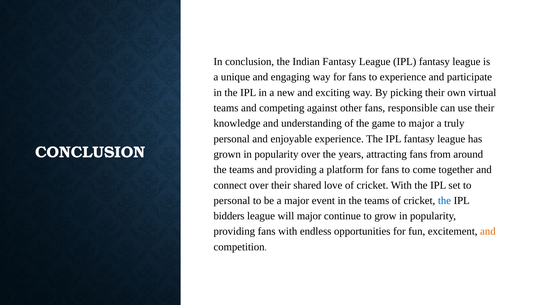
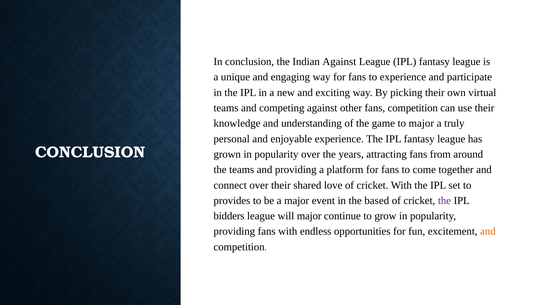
Indian Fantasy: Fantasy -> Against (339, 62)
fans responsible: responsible -> competition (413, 108)
personal: personal -> provides (232, 200)
in the teams: teams -> based (377, 200)
the colour: blue -> purple (444, 200)
